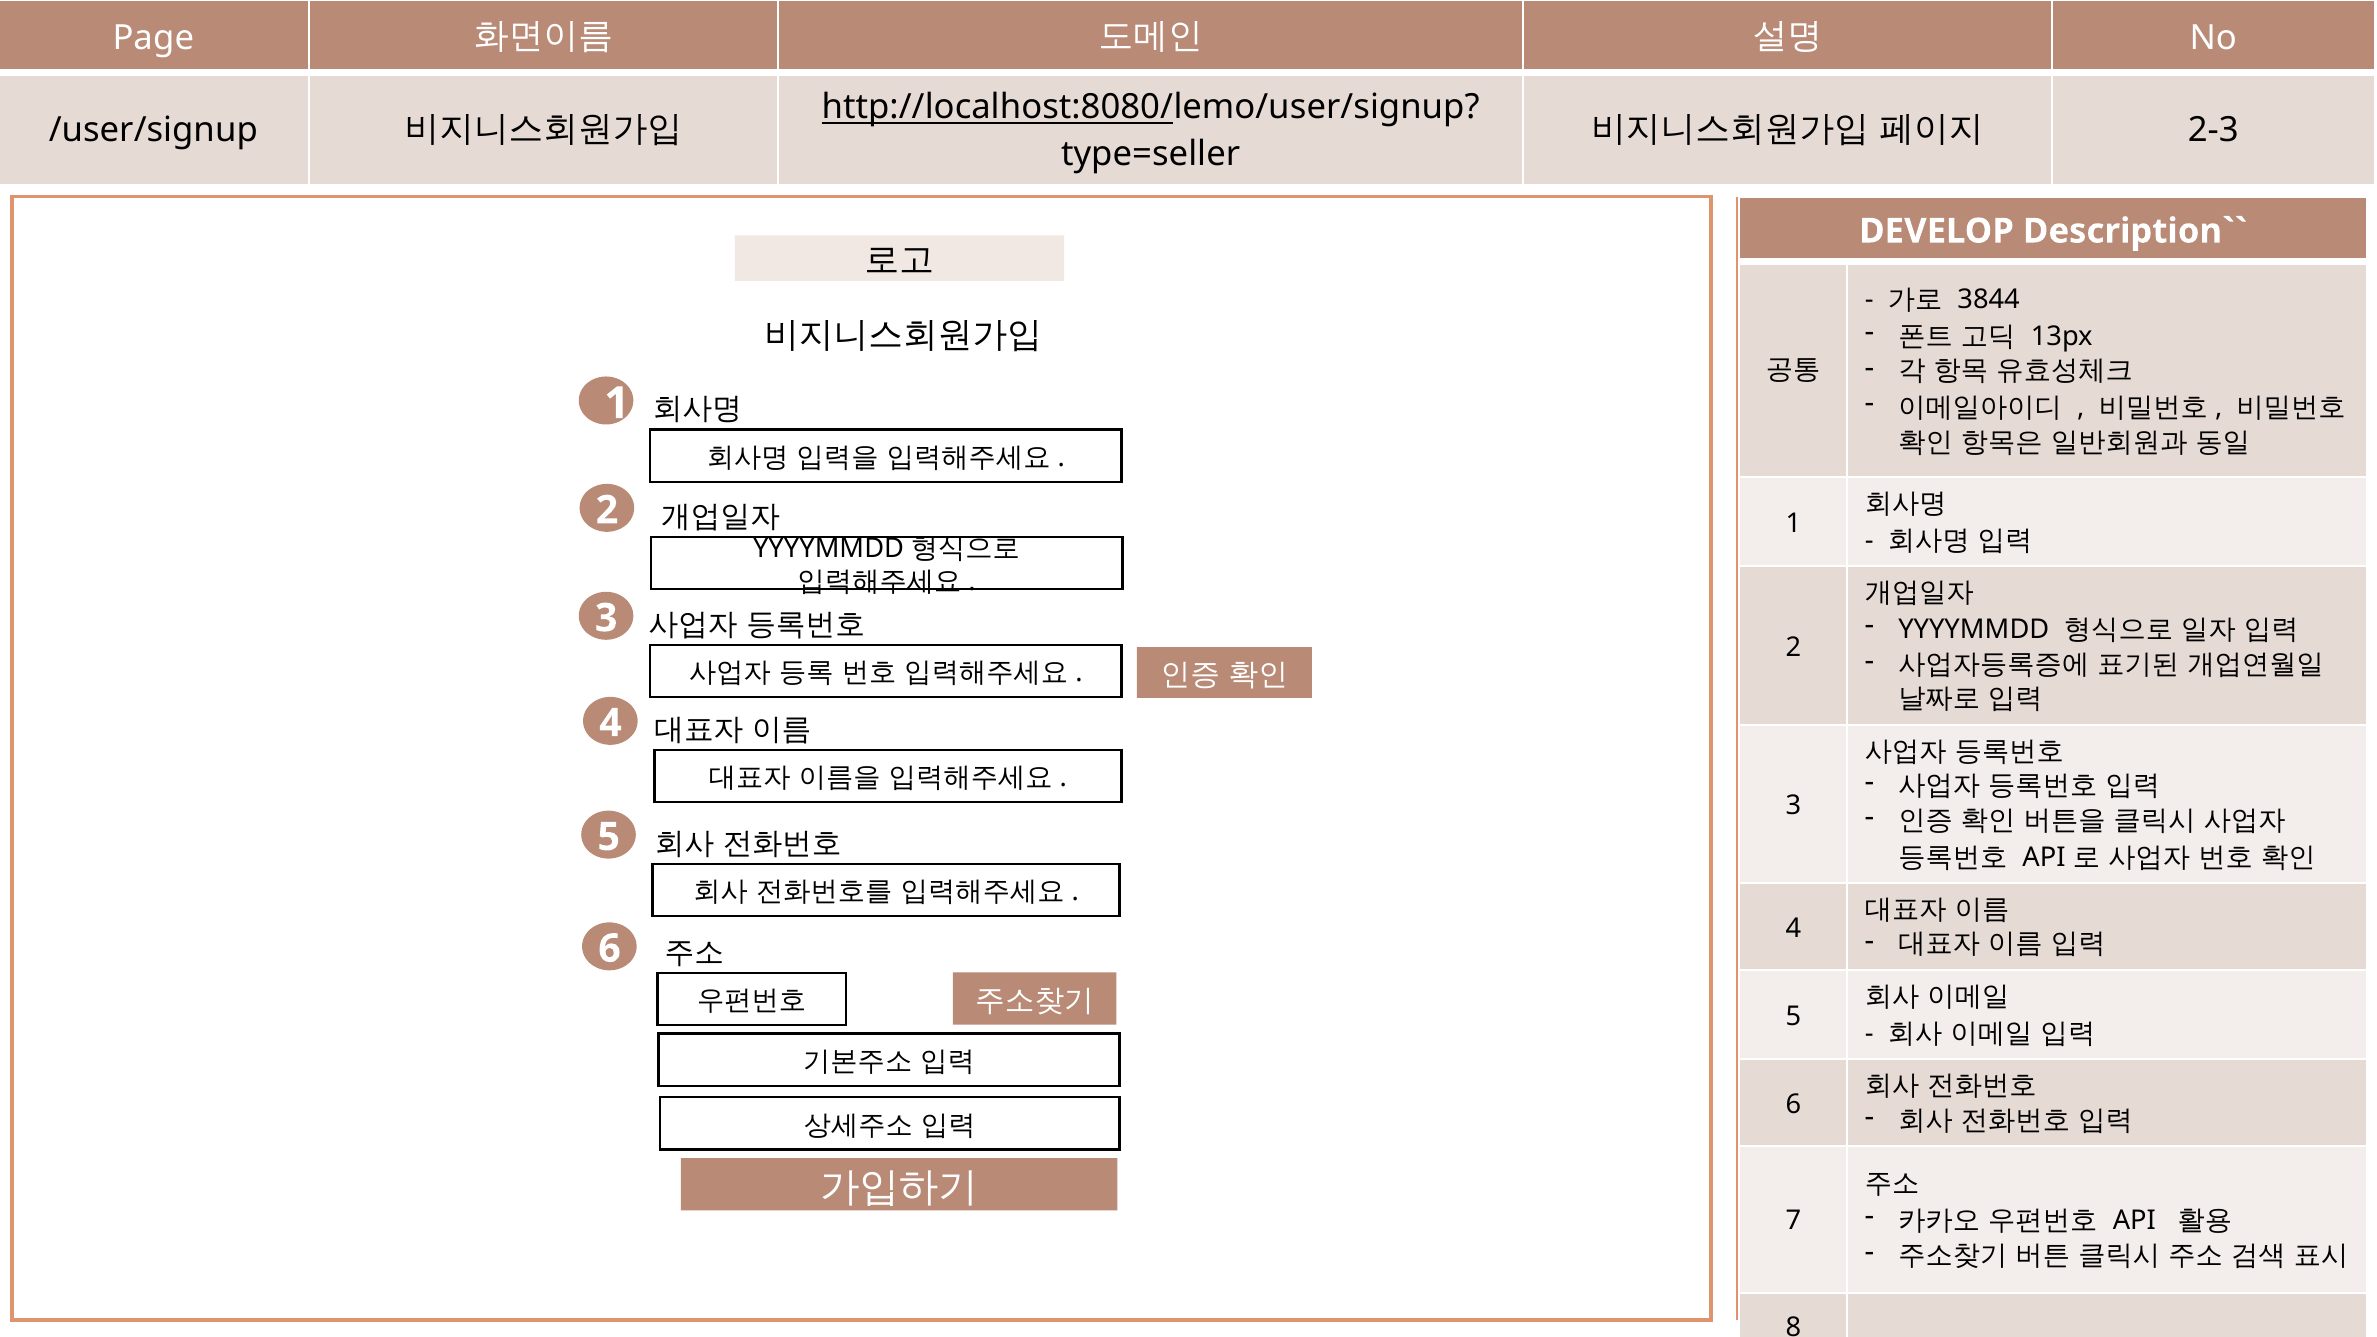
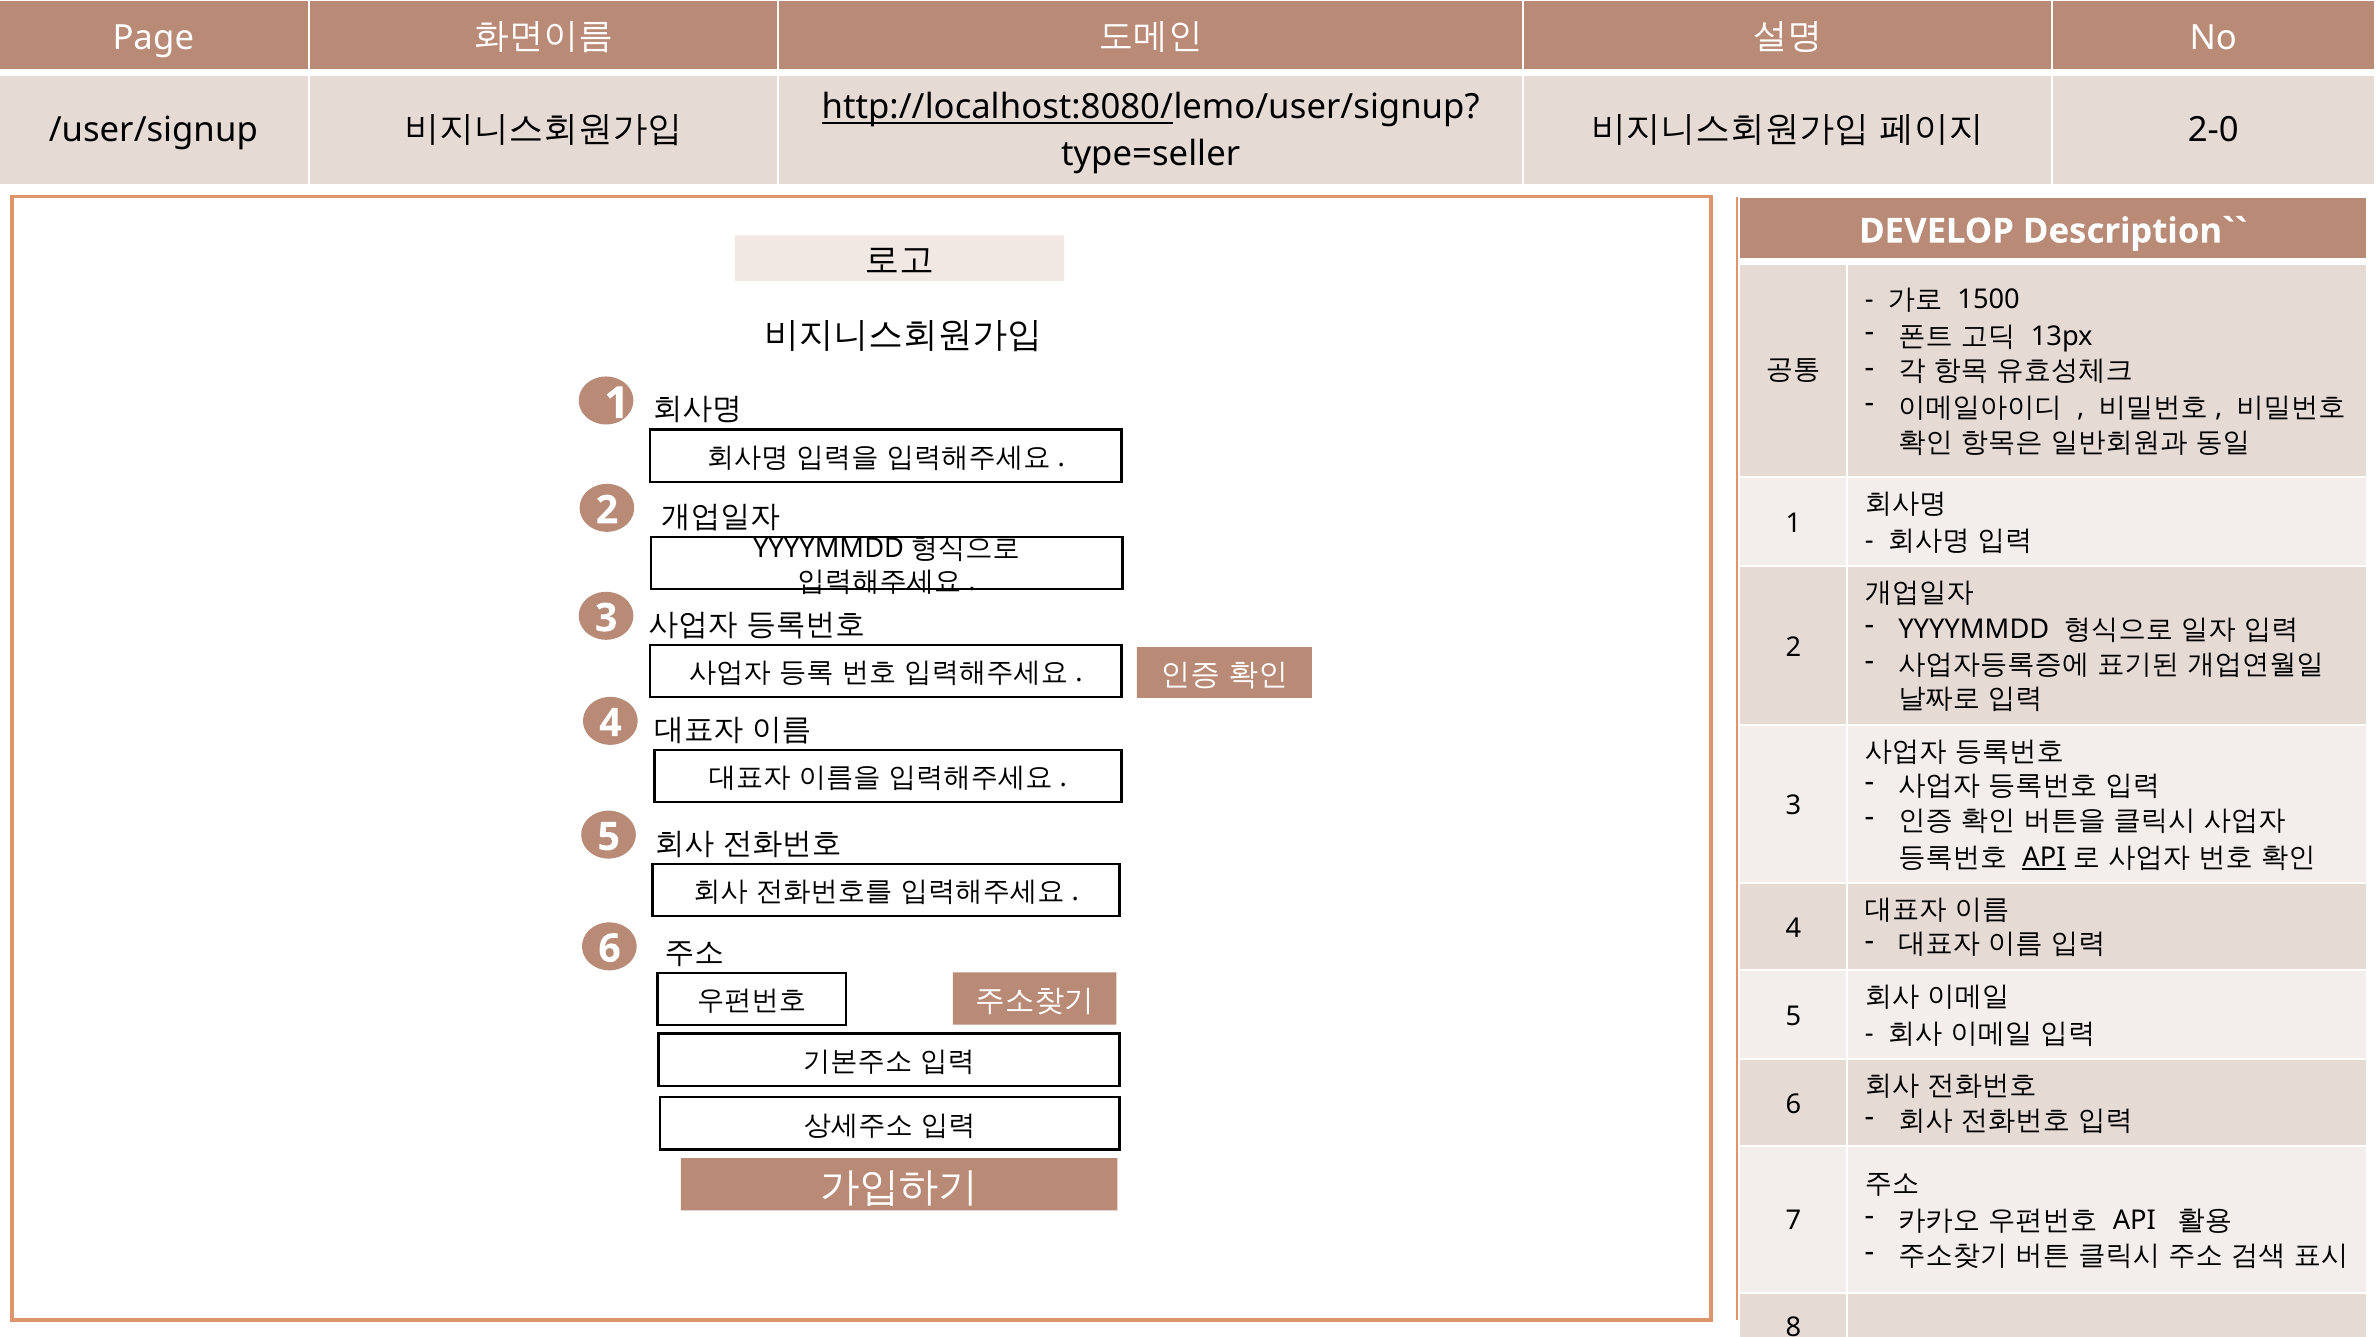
2-3: 2-3 -> 2-0 (2213, 131)
3844: 3844 -> 1500 (1989, 299)
API underline: none -> present (2044, 857)
